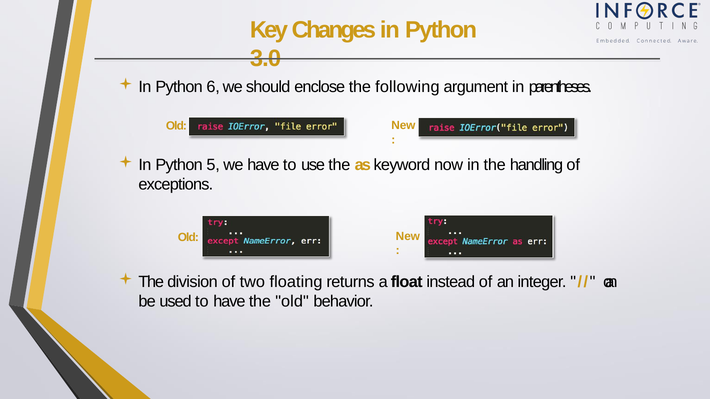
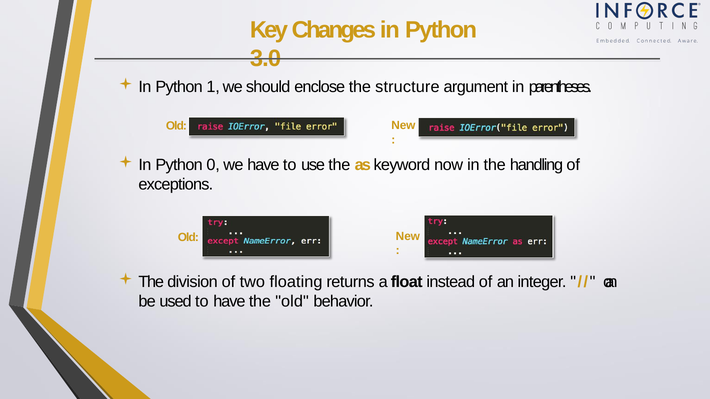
6: 6 -> 1 (213, 87)
following: following -> structure (407, 87)
5: 5 -> 0 (213, 165)
